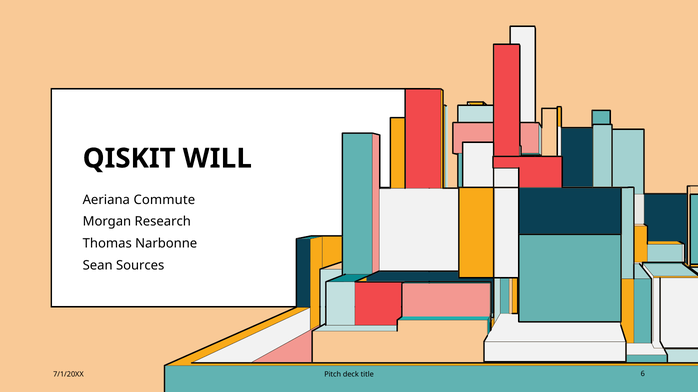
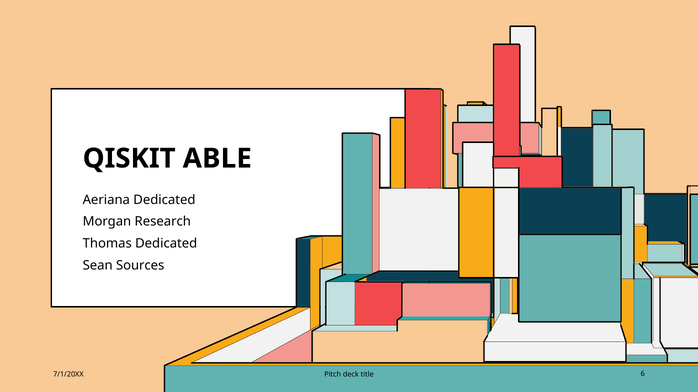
WILL: WILL -> ABLE (217, 159)
Aeriana Commute: Commute -> Dedicated (164, 200)
Thomas Narbonne: Narbonne -> Dedicated (166, 244)
